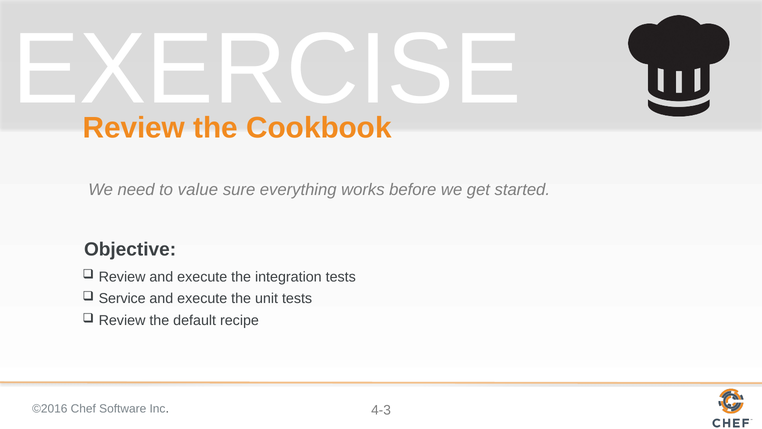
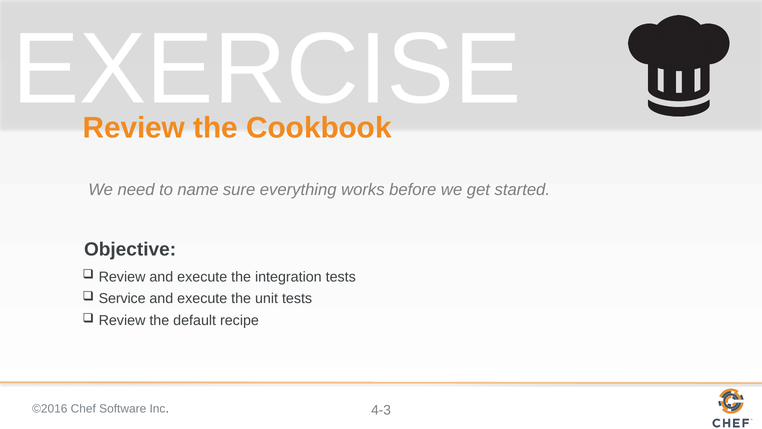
value: value -> name (198, 190)
